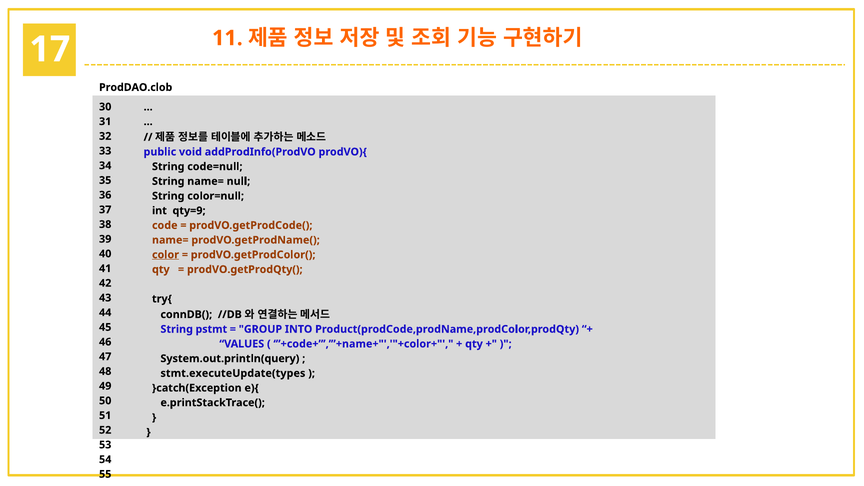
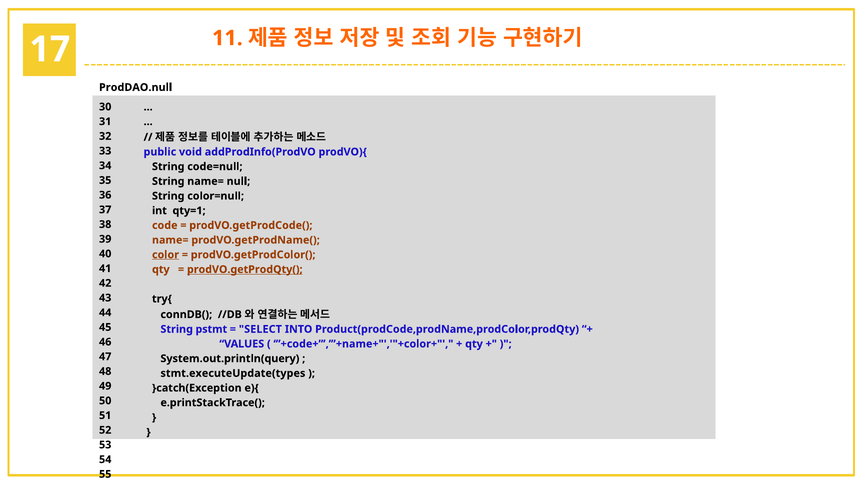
ProdDAO.clob: ProdDAO.clob -> ProdDAO.null (136, 87)
qty=9: qty=9 -> qty=1 (189, 211)
prodVO.getProdQty( underline: none -> present (245, 269)
GROUP: GROUP -> SELECT (260, 329)
